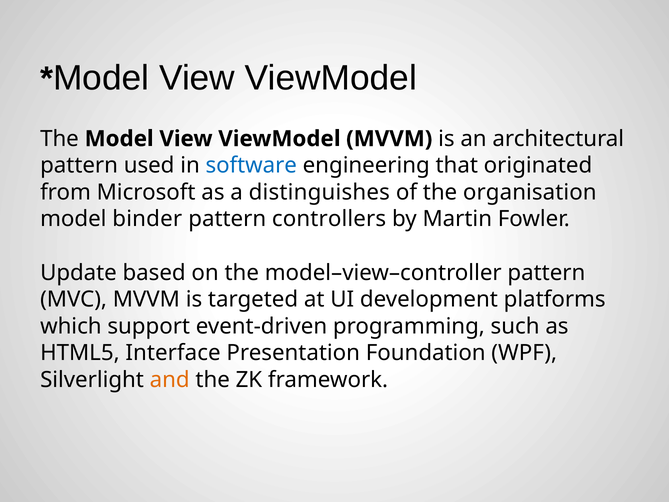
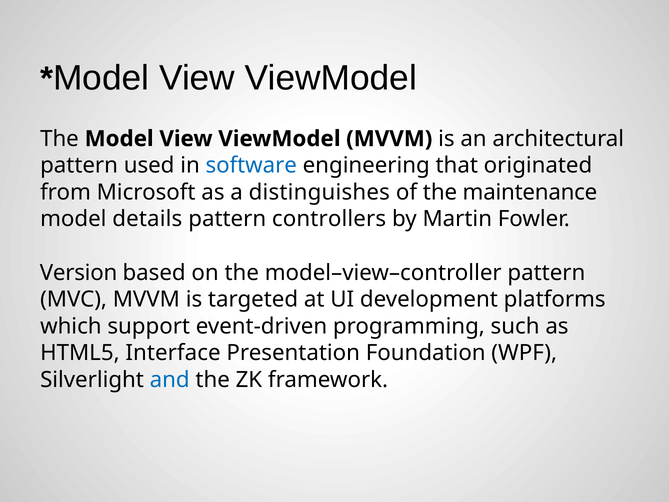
organisation: organisation -> maintenance (530, 192)
binder: binder -> details (147, 219)
Update: Update -> Version (79, 273)
and colour: orange -> blue (170, 380)
